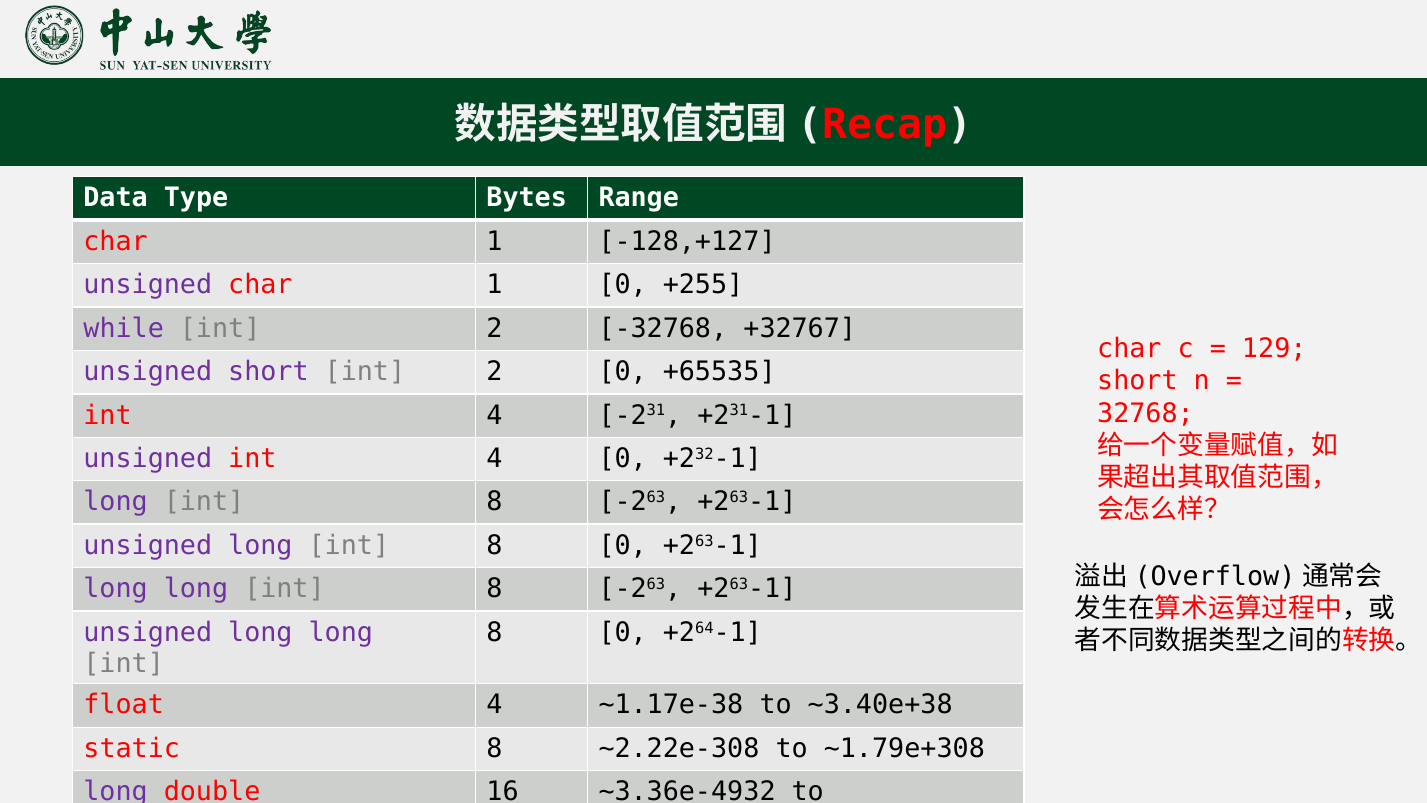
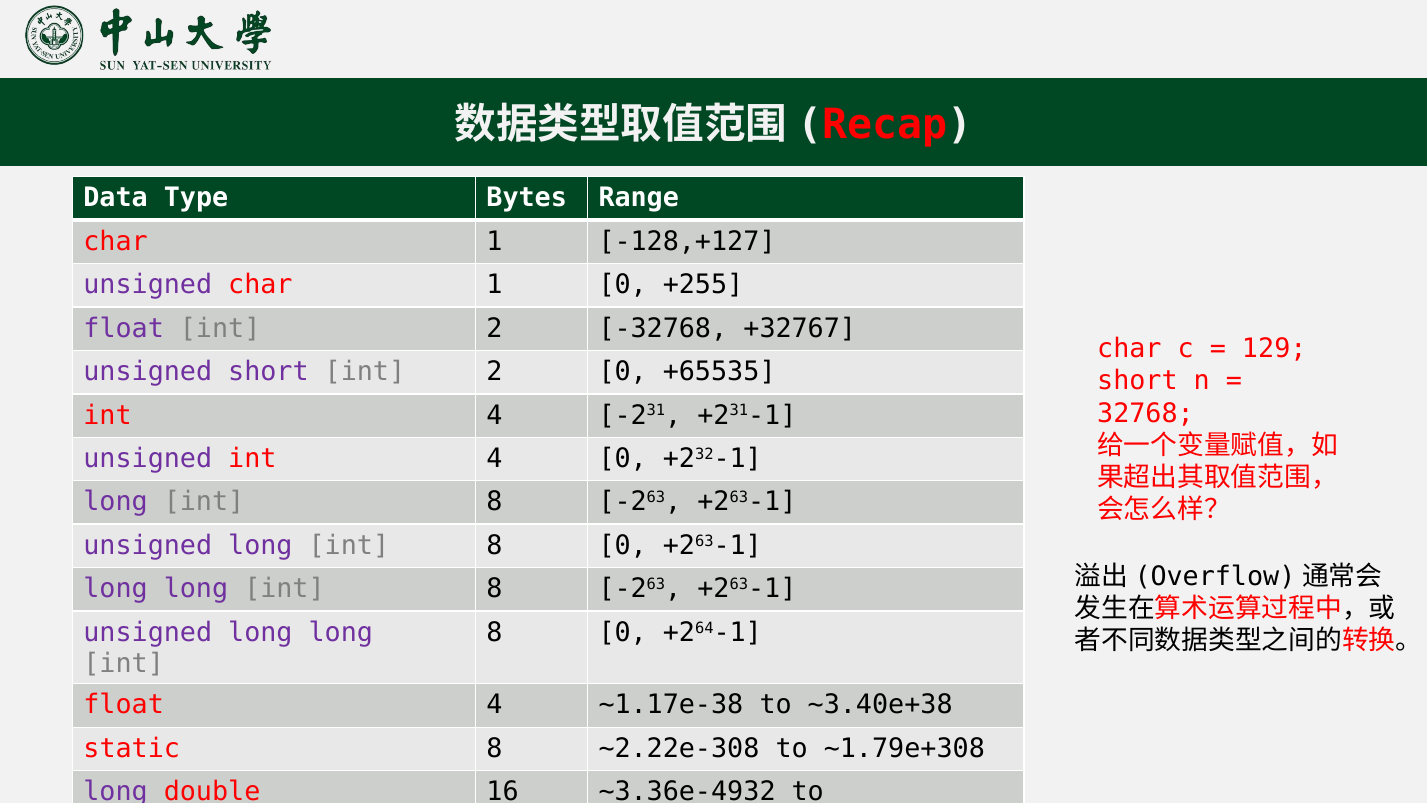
while: while -> float (124, 328)
